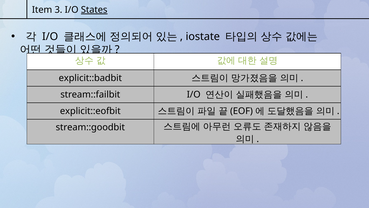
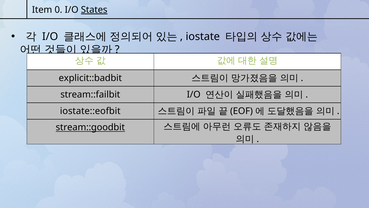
3: 3 -> 0 (58, 10)
explicit::eofbit: explicit::eofbit -> iostate::eofbit (90, 111)
stream::goodbit underline: none -> present (90, 127)
